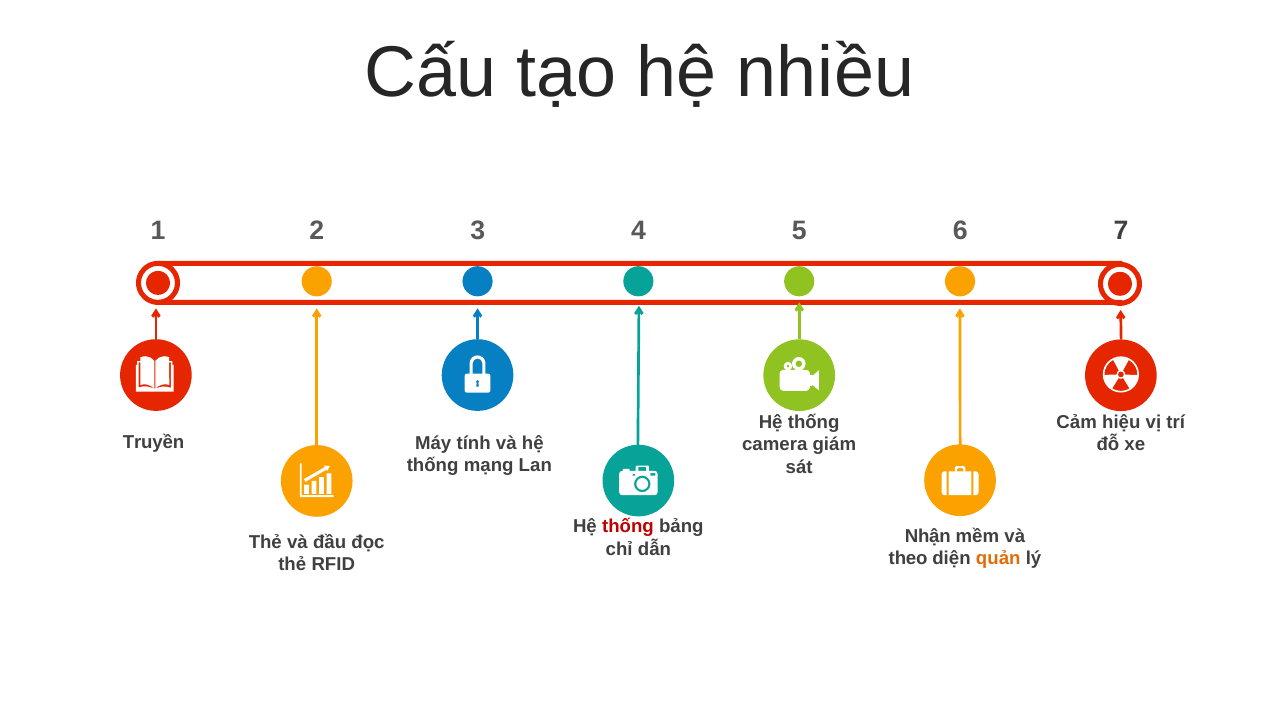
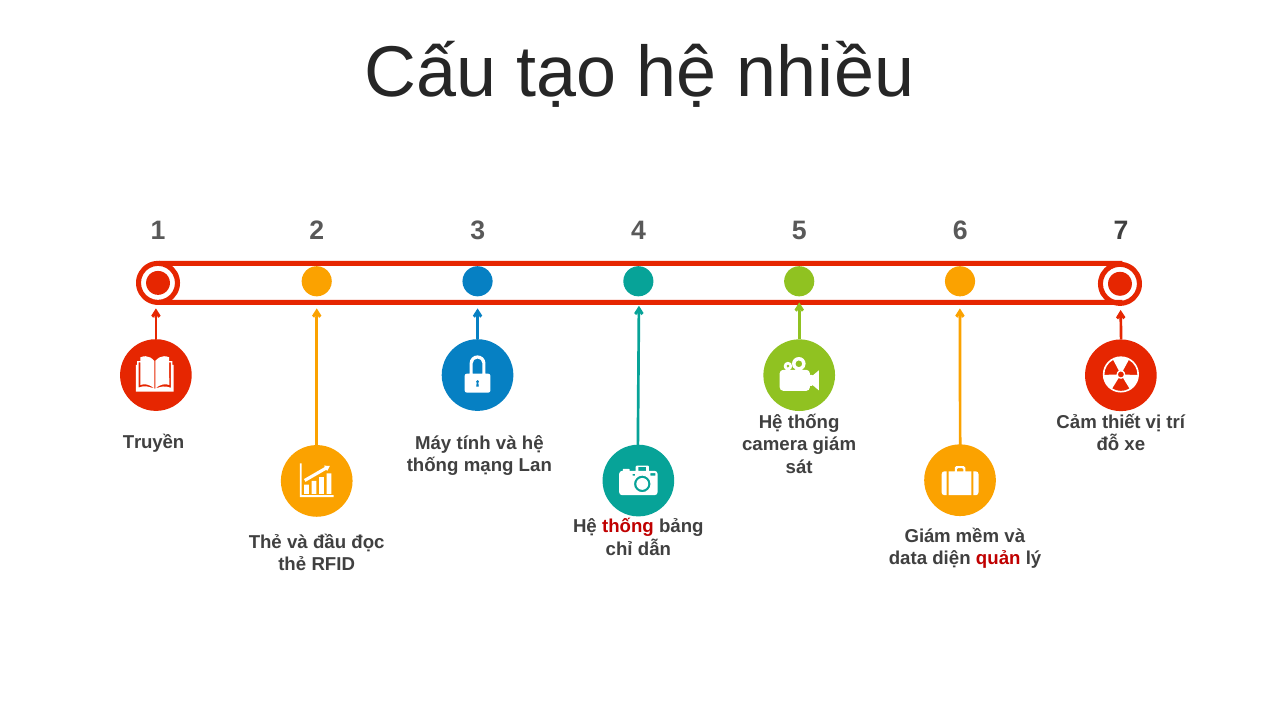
hiệu: hiệu -> thiết (1121, 422)
Nhận: Nhận -> Giám (928, 536)
theo: theo -> data (908, 559)
quản colour: orange -> red (998, 559)
